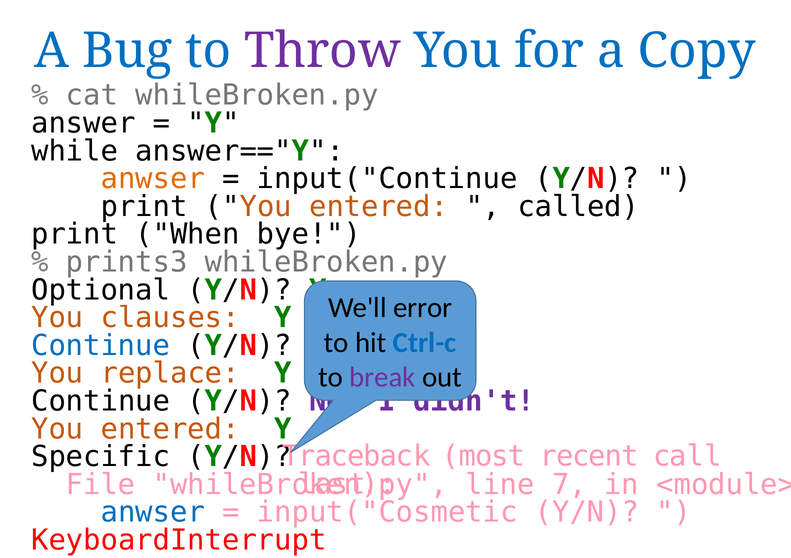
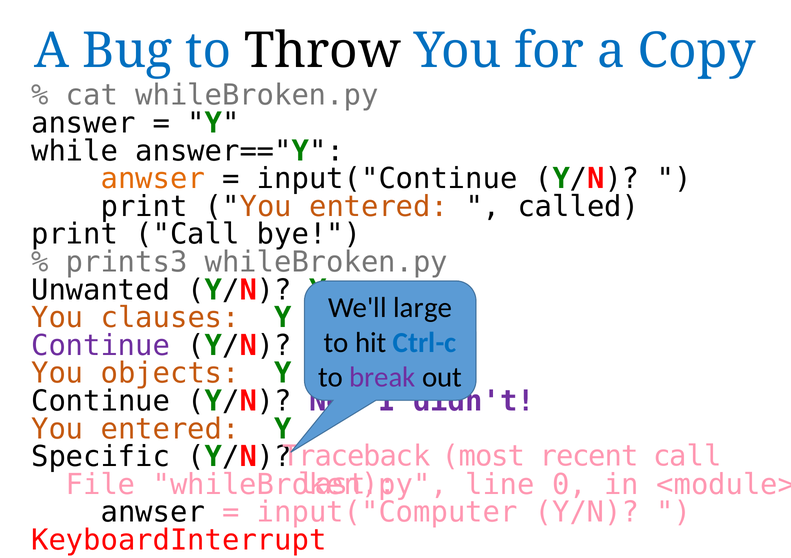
Throw colour: purple -> black (323, 51)
print When: When -> Call (187, 234)
Optional: Optional -> Unwanted (101, 290)
error: error -> large (423, 308)
Continue colour: blue -> purple (101, 345)
replace: replace -> objects (170, 373)
7: 7 -> 0 (569, 484)
anwser colour: blue -> black (153, 512)
input("Cosmetic: input("Cosmetic -> input("Computer (387, 512)
